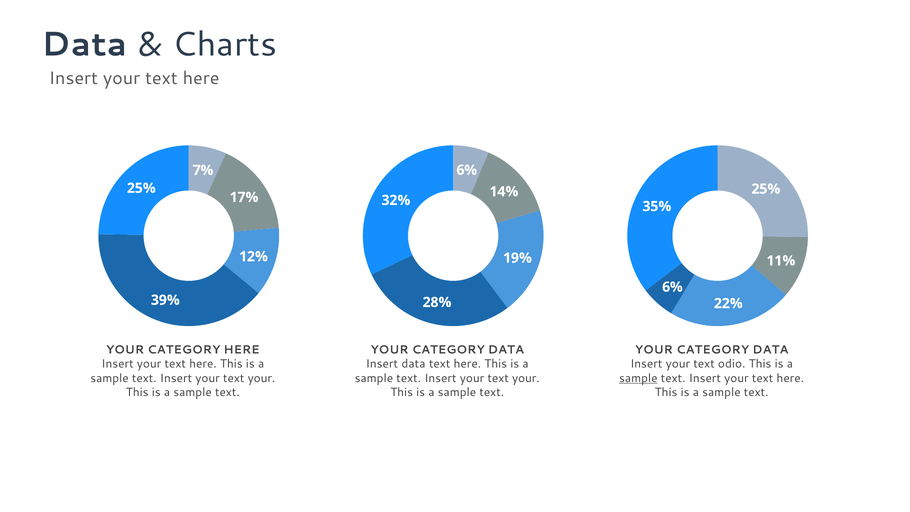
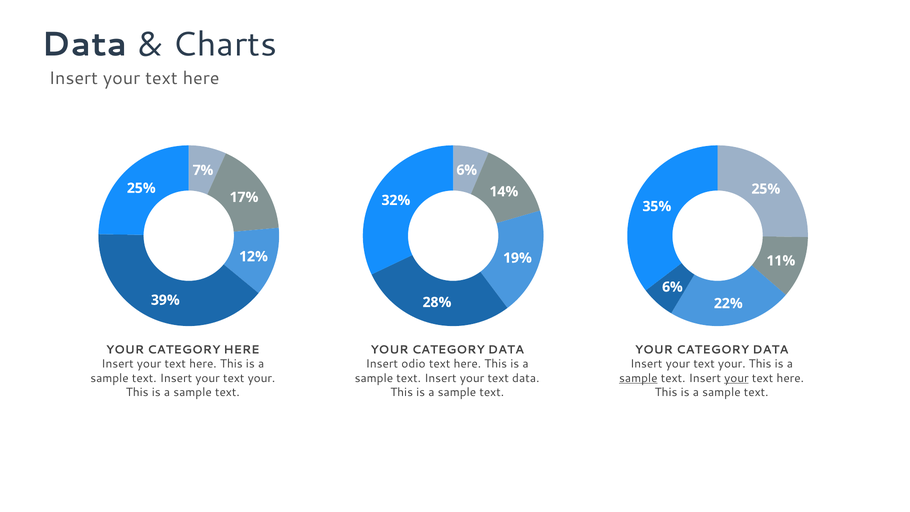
Insert data: data -> odio (413, 364)
odio: odio -> your (732, 364)
your: your -> data (526, 378)
your underline: none -> present (736, 378)
